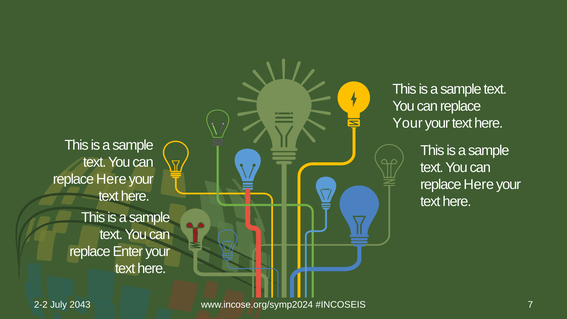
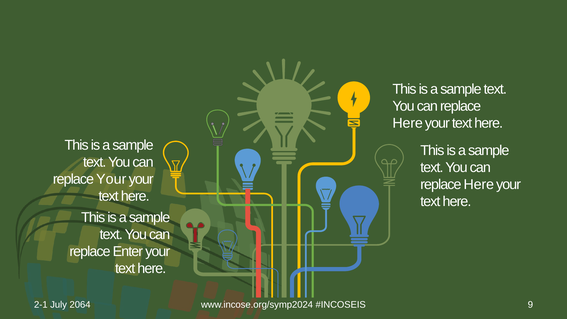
Your: Your -> Here (408, 123)
Here: Here -> Your (111, 179)
2-2: 2-2 -> 2-1 (41, 305)
2043: 2043 -> 2064 (80, 305)
7: 7 -> 9 (530, 305)
